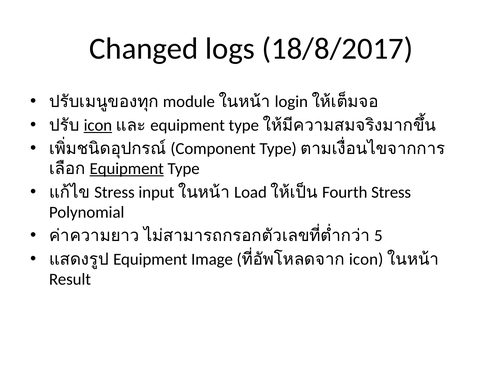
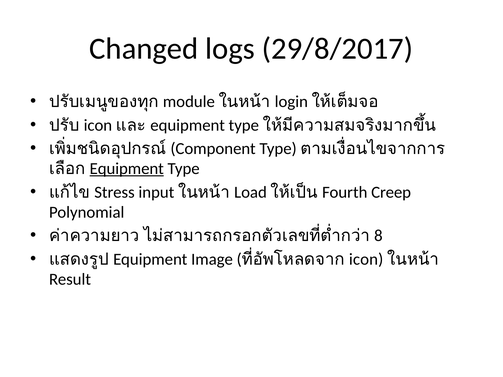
18/8/2017: 18/8/2017 -> 29/8/2017 (337, 49)
icon underline: present -> none (98, 125)
Fourth Stress: Stress -> Creep (391, 192)
5: 5 -> 8 (378, 236)
